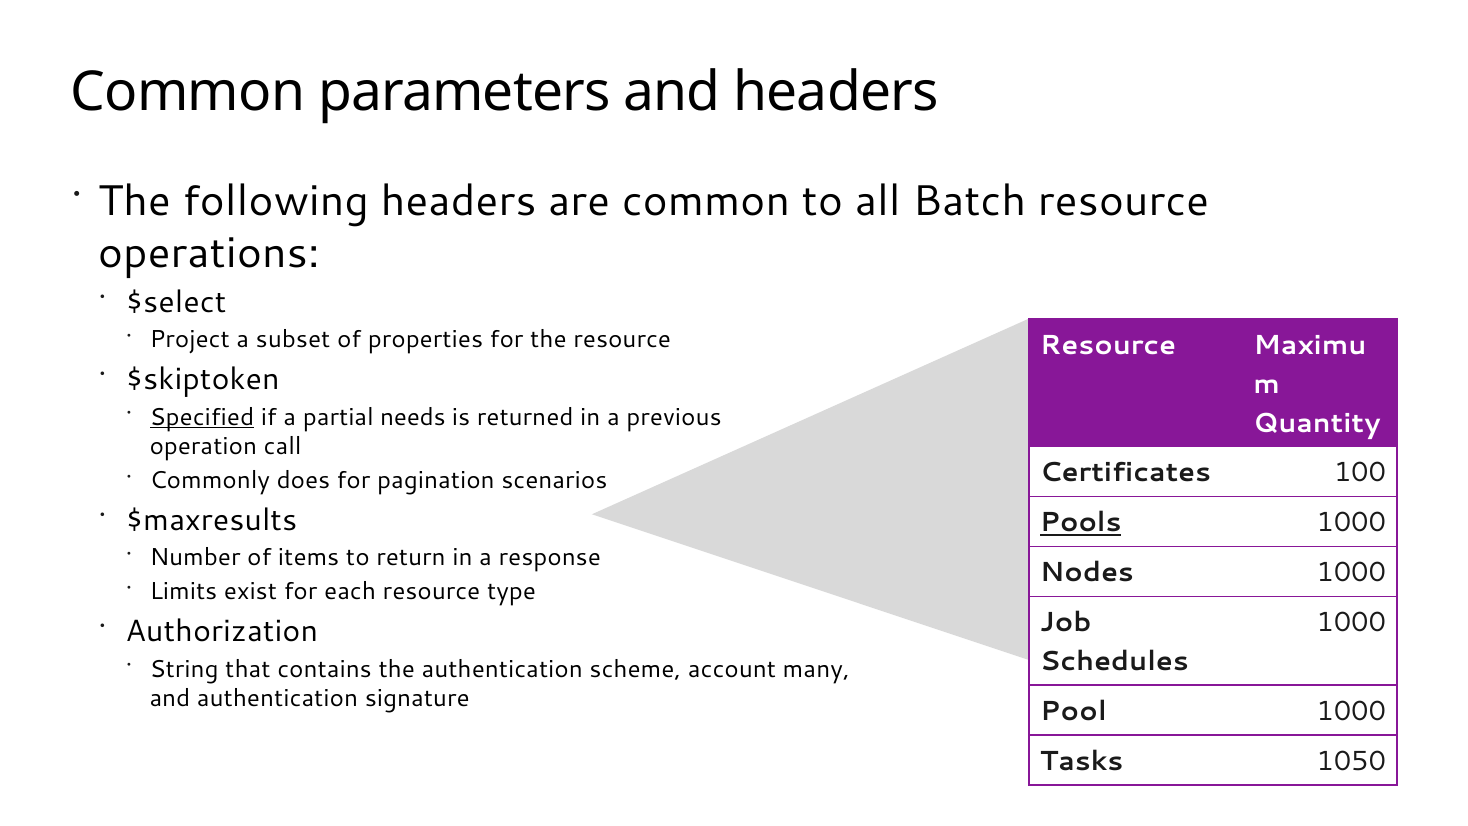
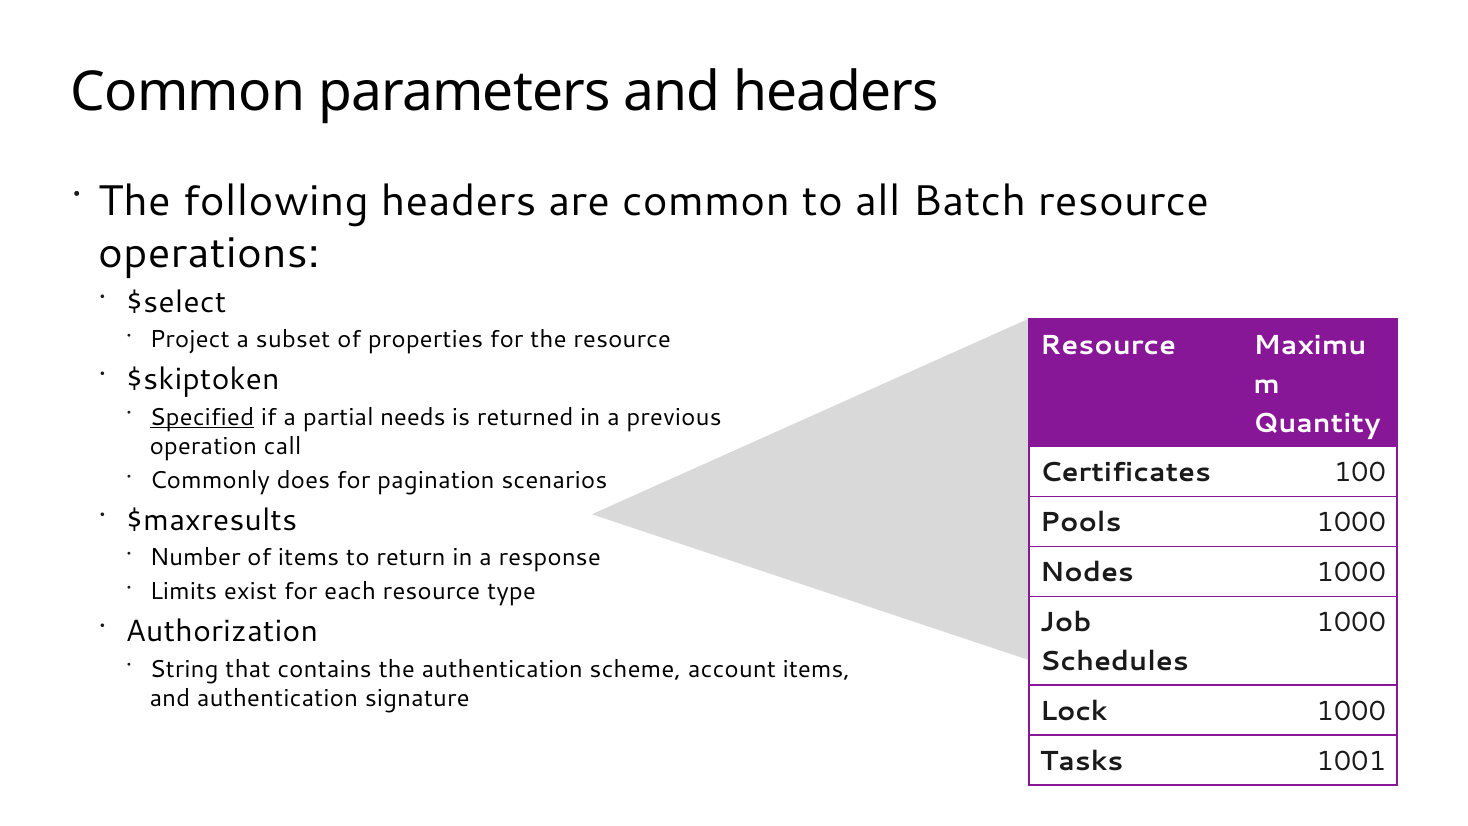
Pools underline: present -> none (1081, 523)
account many: many -> items (816, 669)
Pool: Pool -> Lock (1074, 711)
1050: 1050 -> 1001 (1351, 761)
